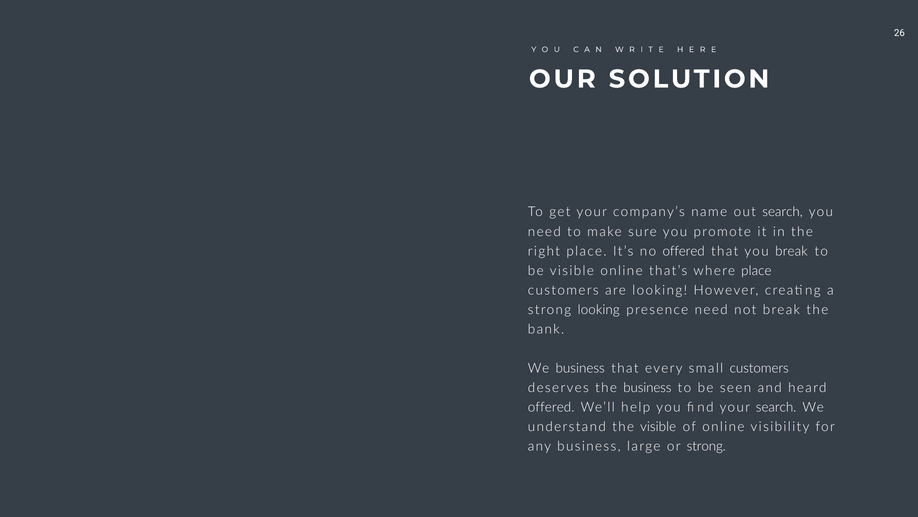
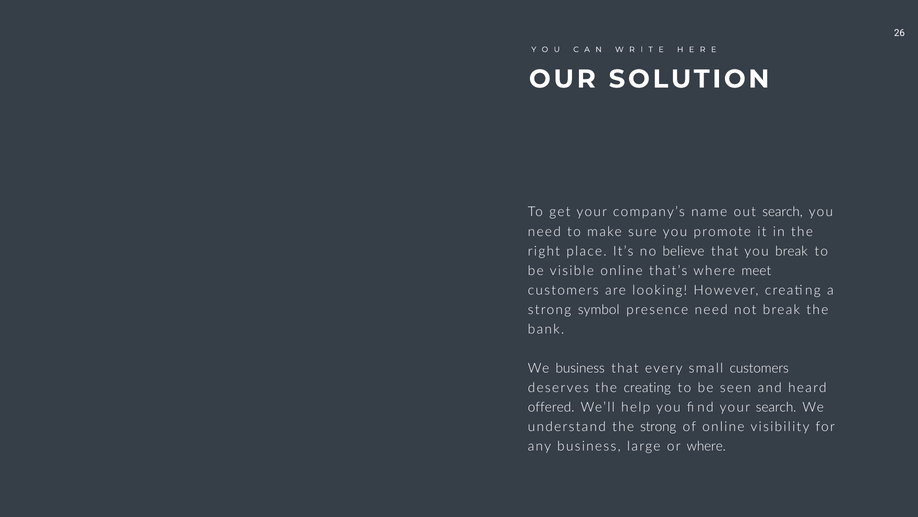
no offered: offered -> believe (683, 251)
where place: place -> meet (756, 270)
strong looking: looking -> symbol (599, 309)
the business: business -> creating (647, 387)
the visible: visible -> strong (658, 426)
or strong: strong -> where (706, 446)
